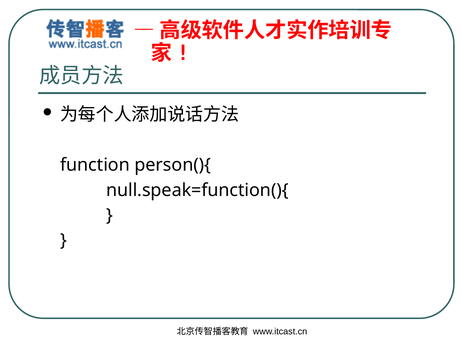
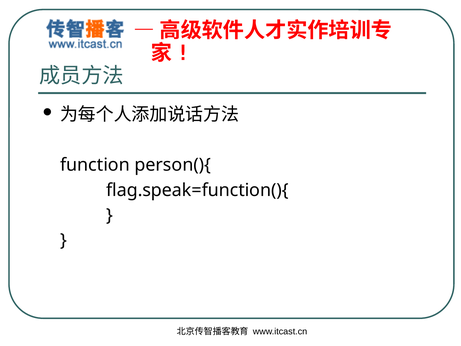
null.speak=function(){: null.speak=function(){ -> flag.speak=function(){ (197, 190)
